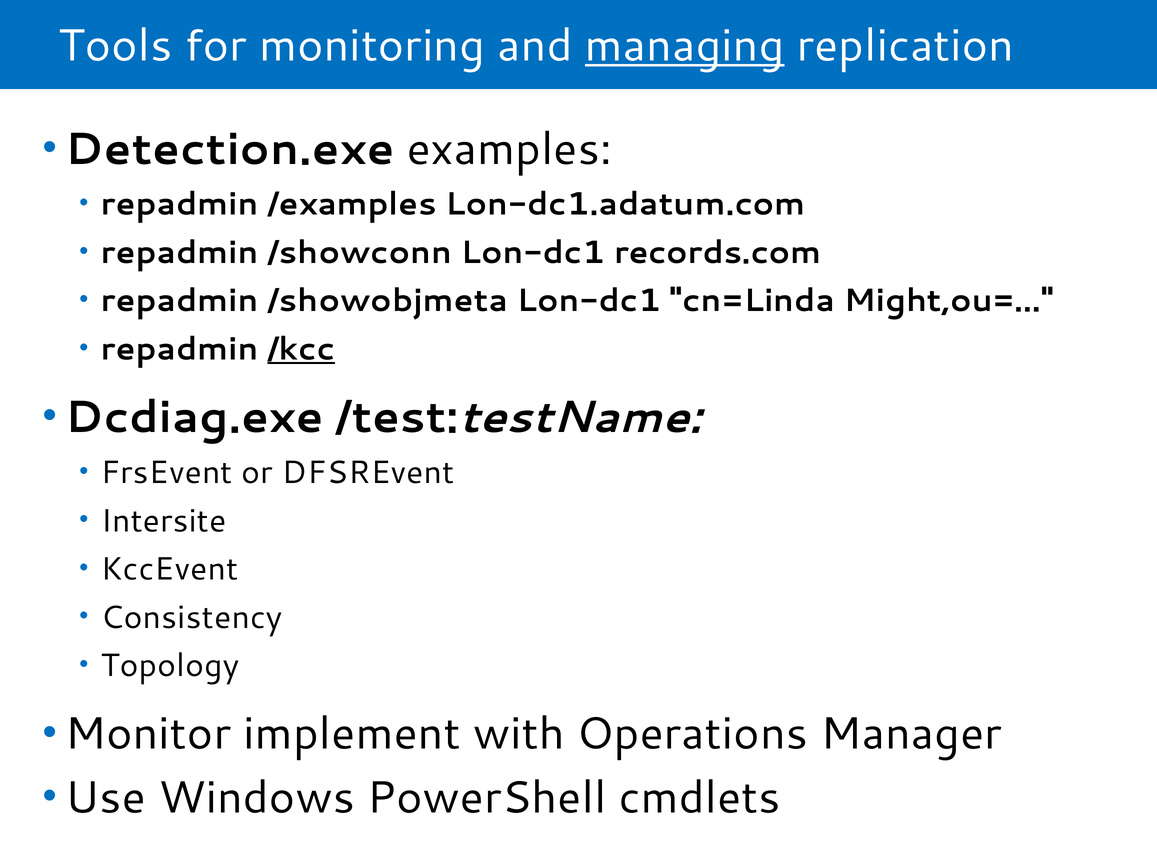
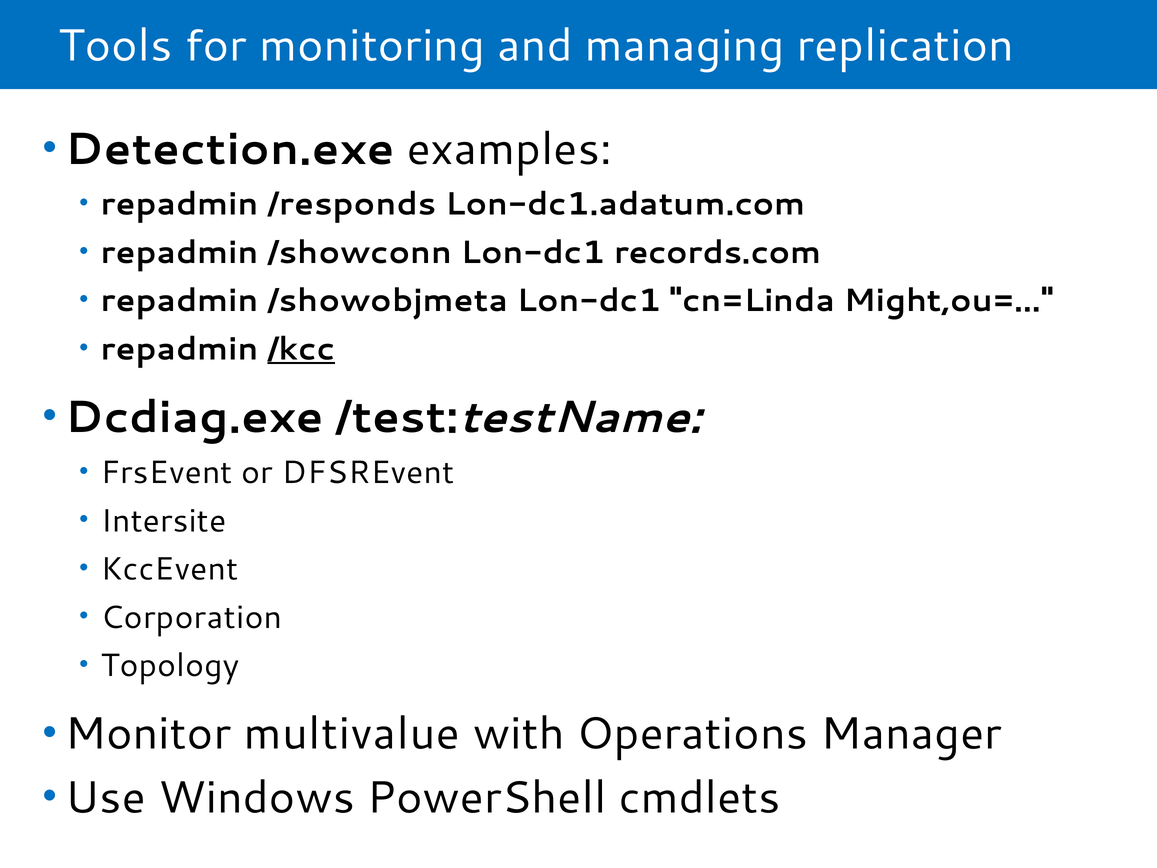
managing underline: present -> none (685, 46)
/examples: /examples -> /responds (352, 204)
Consistency: Consistency -> Corporation (192, 617)
implement: implement -> multivalue (352, 734)
